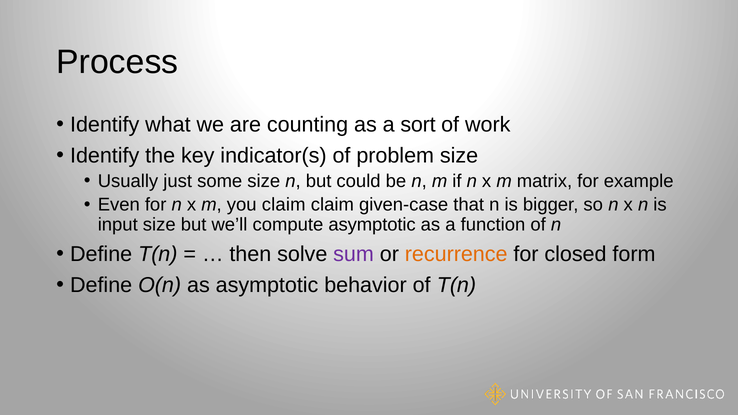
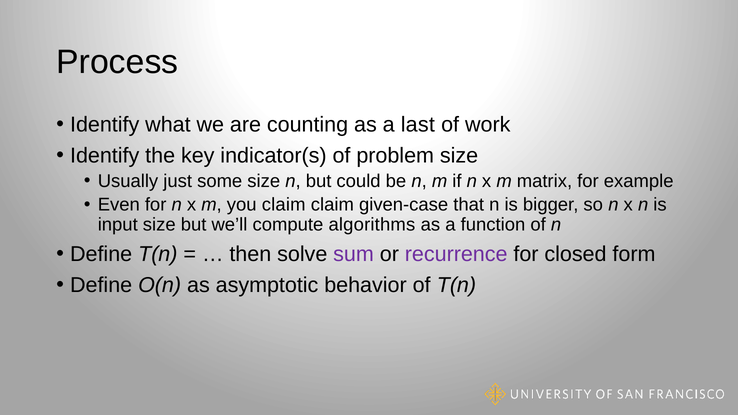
sort: sort -> last (418, 125)
compute asymptotic: asymptotic -> algorithms (372, 225)
recurrence colour: orange -> purple (456, 254)
